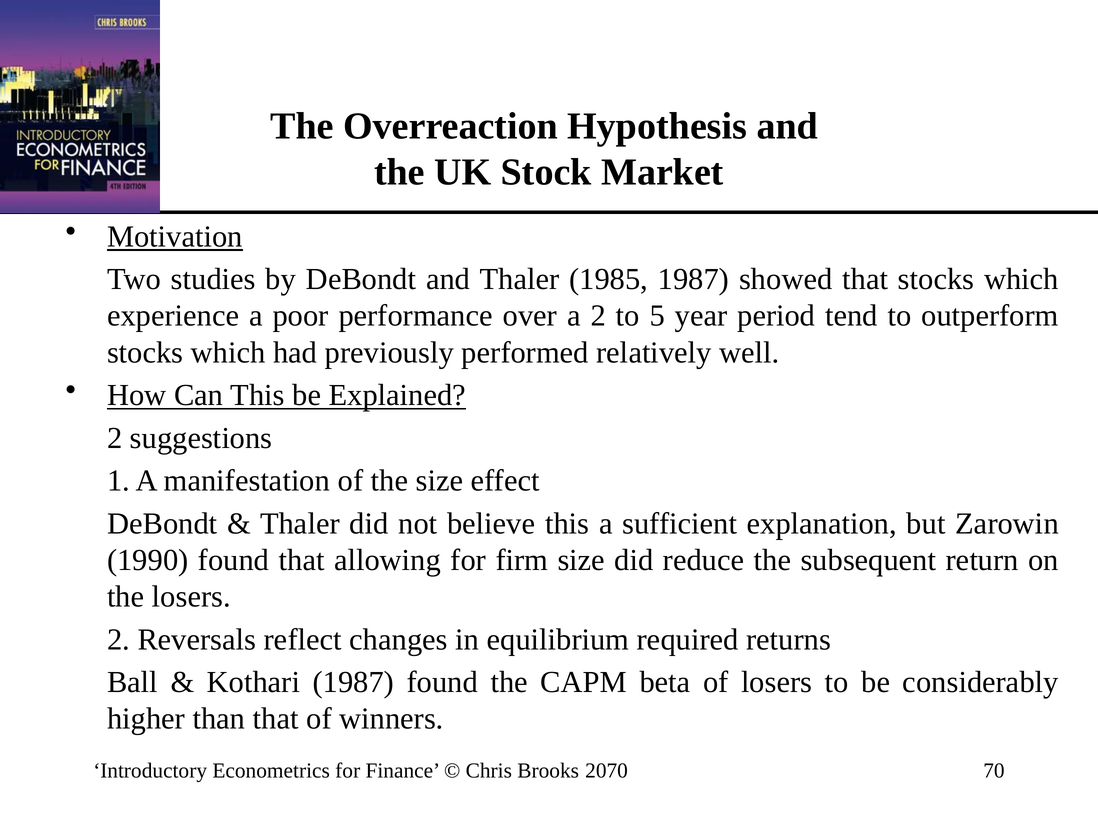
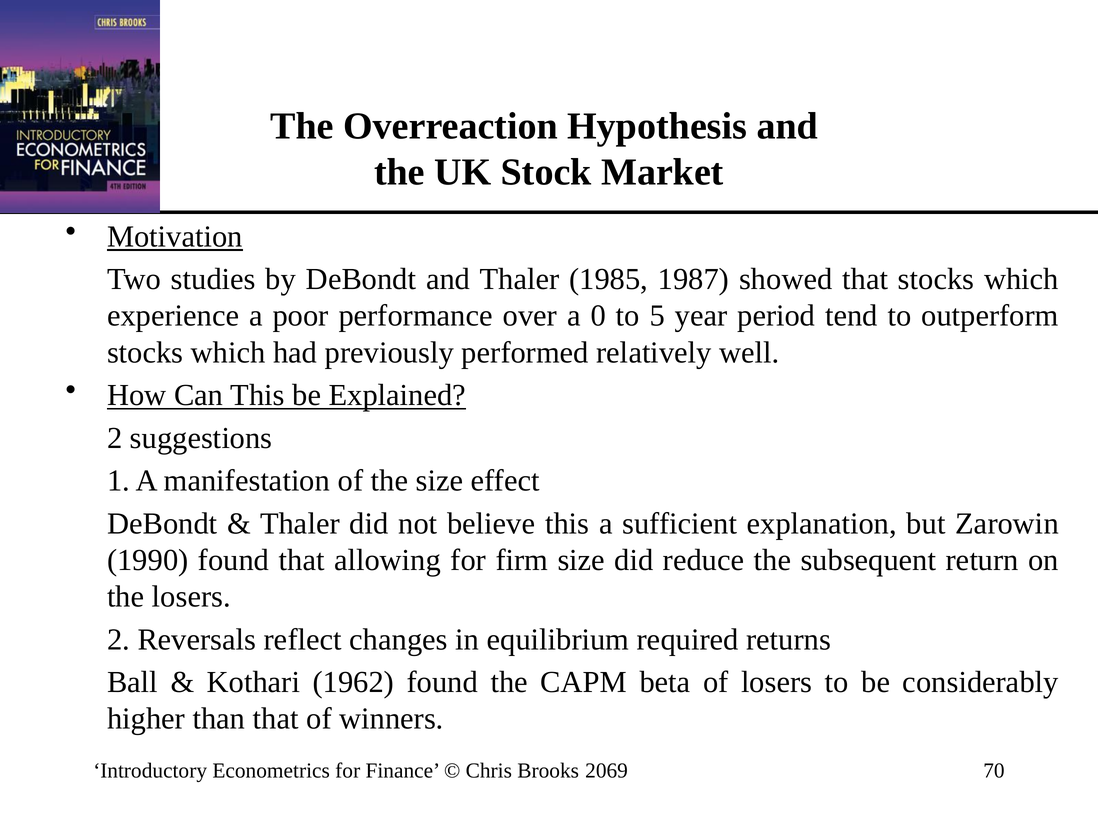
a 2: 2 -> 0 (598, 316)
Kothari 1987: 1987 -> 1962 (353, 682)
2070: 2070 -> 2069 (607, 770)
